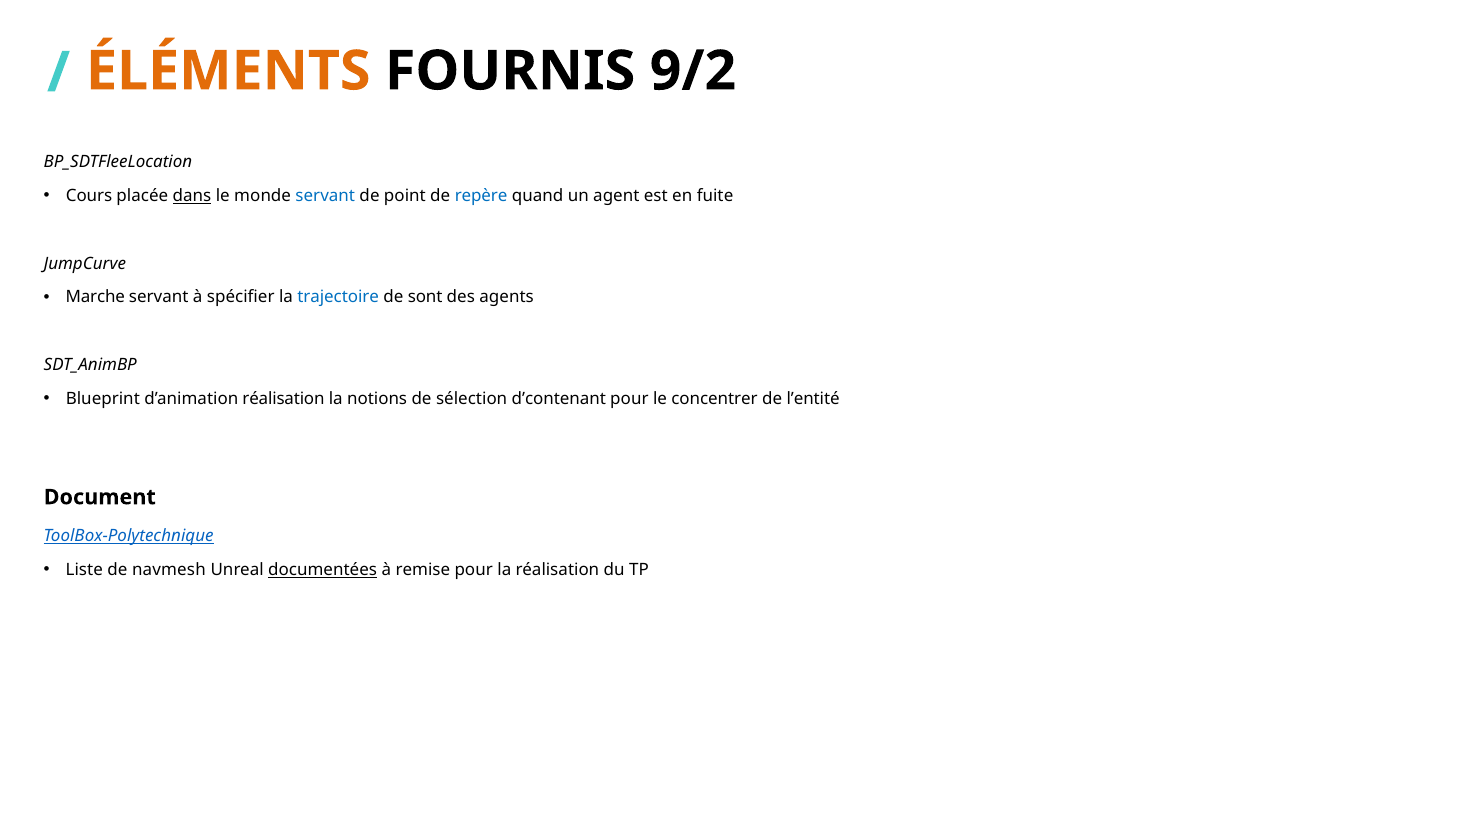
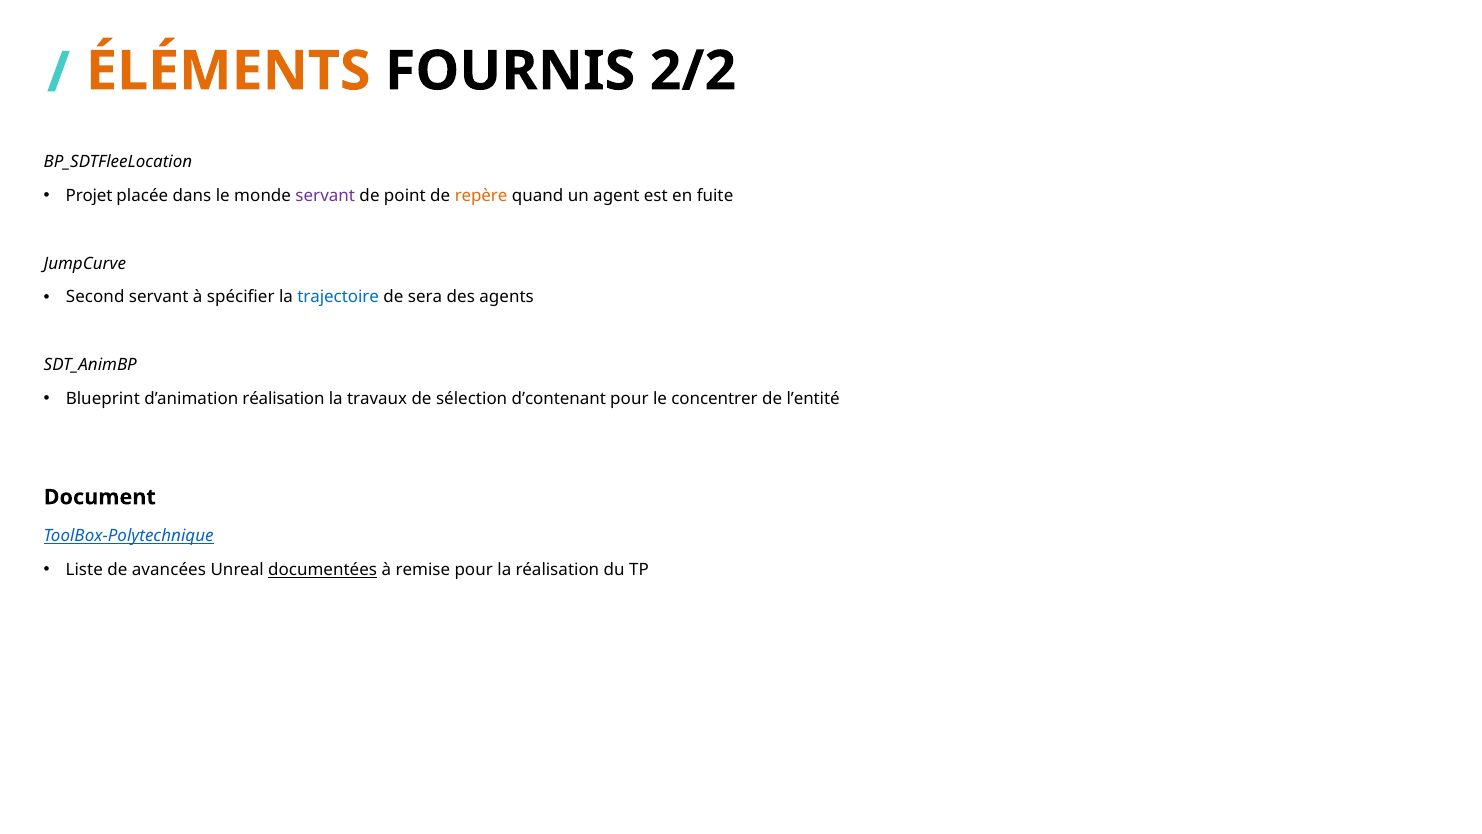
9/2: 9/2 -> 2/2 (693, 71)
Cours: Cours -> Projet (89, 196)
dans underline: present -> none (192, 196)
servant colour: blue -> purple (325, 196)
repère colour: blue -> orange (481, 196)
Marche: Marche -> Second (95, 297)
sont: sont -> sera (425, 297)
notions: notions -> travaux (377, 399)
navmesh: navmesh -> avancées (169, 570)
